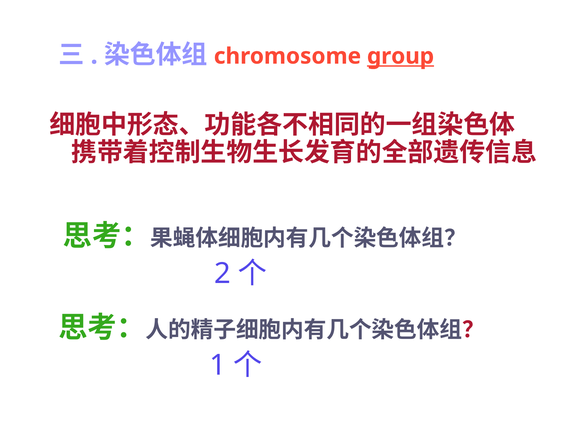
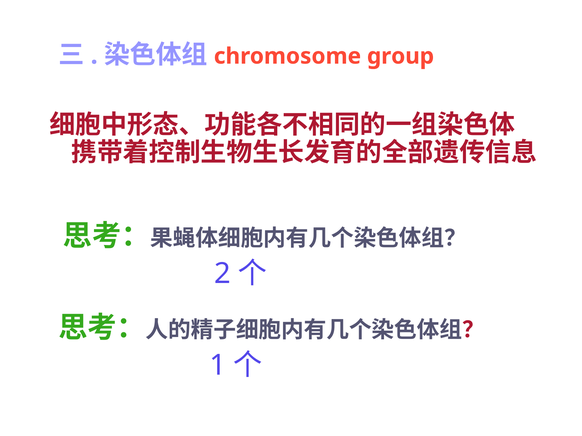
group underline: present -> none (401, 56)
